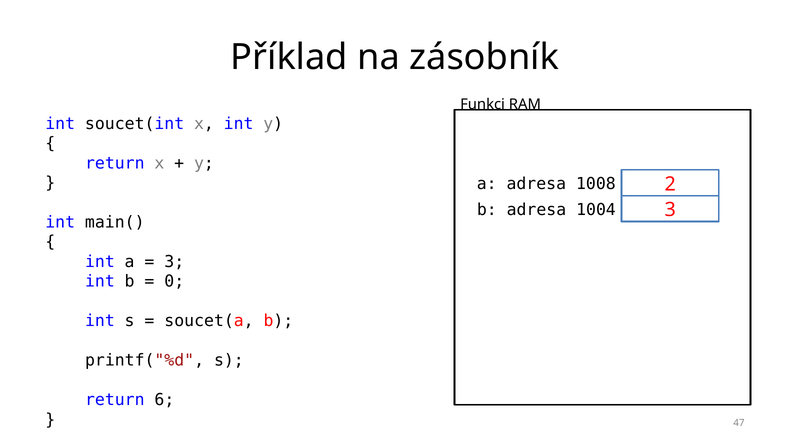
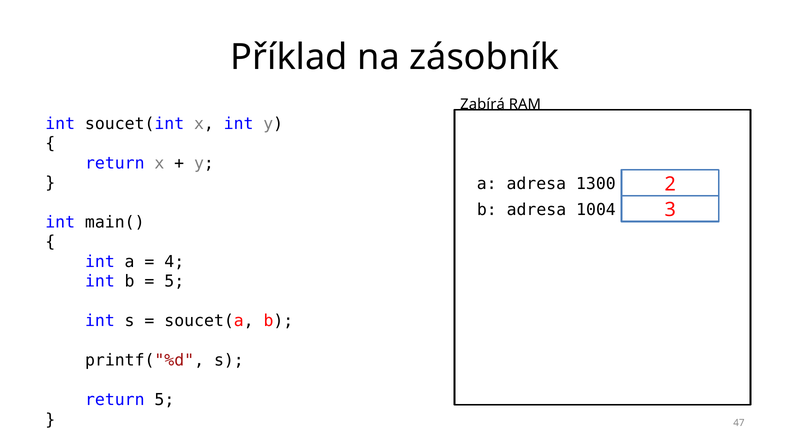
Funkci: Funkci -> Zabírá (483, 105)
1008: 1008 -> 1300 (596, 184)
3: 3 -> 4 (174, 262)
0: 0 -> 5 (174, 282)
return 6: 6 -> 5 (164, 400)
